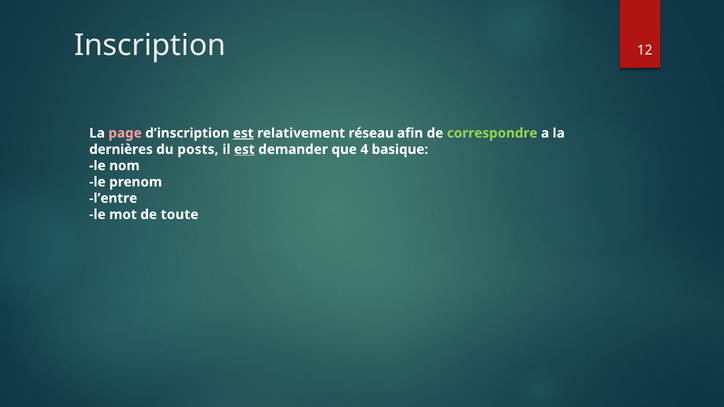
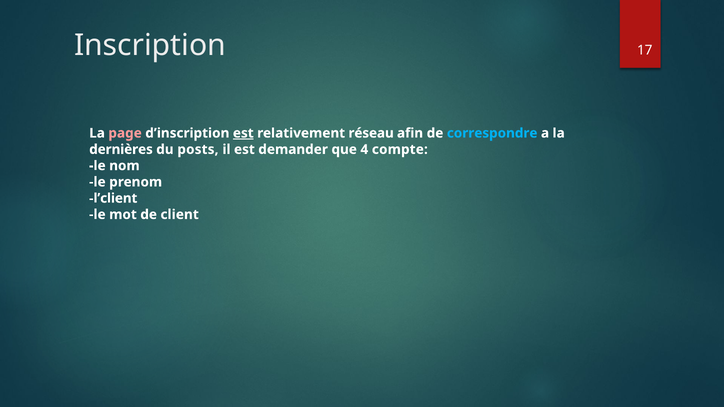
12: 12 -> 17 (645, 50)
correspondre colour: light green -> light blue (492, 133)
est underline: present -> none (244, 150)
basique: basique -> compte (400, 150)
l’entre: l’entre -> l’client (113, 198)
toute: toute -> client (180, 215)
